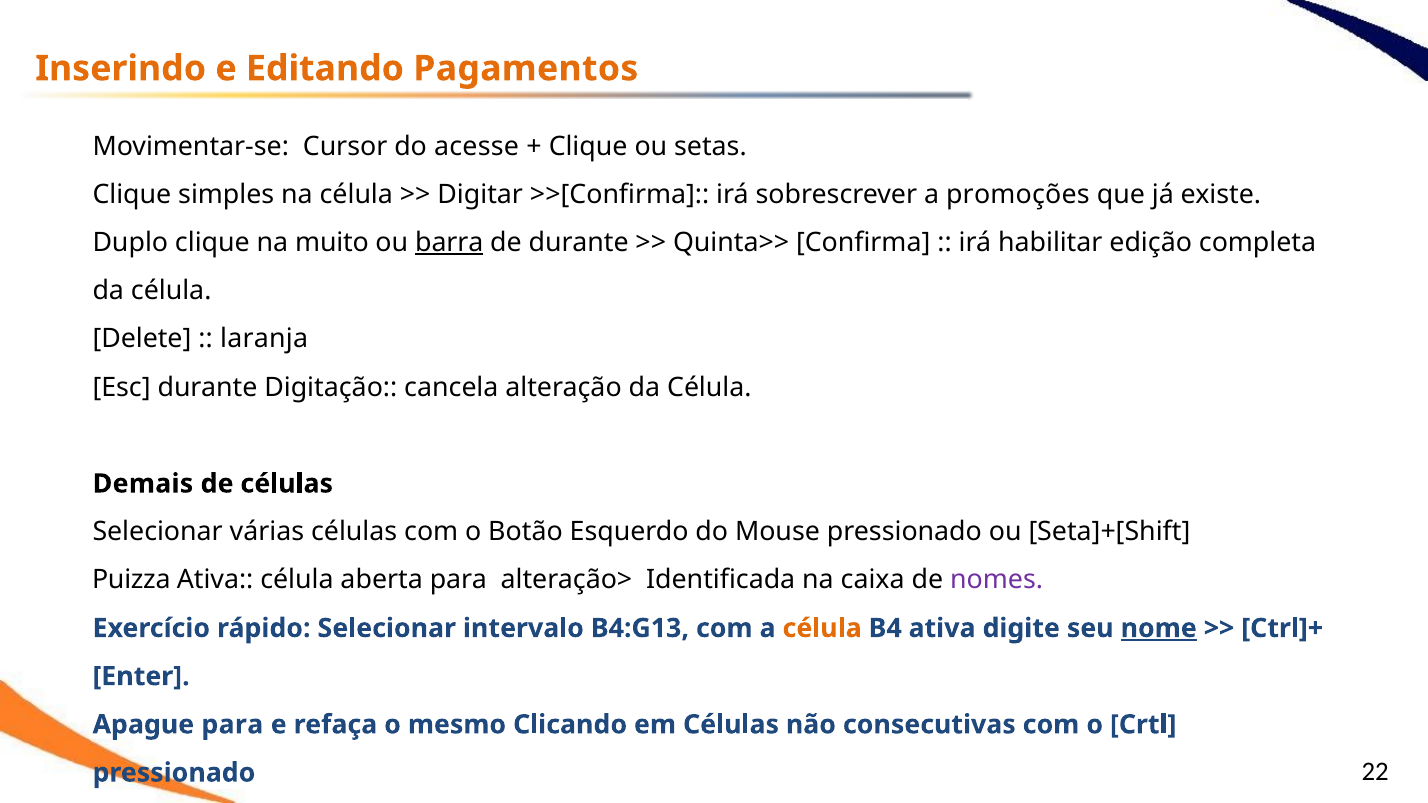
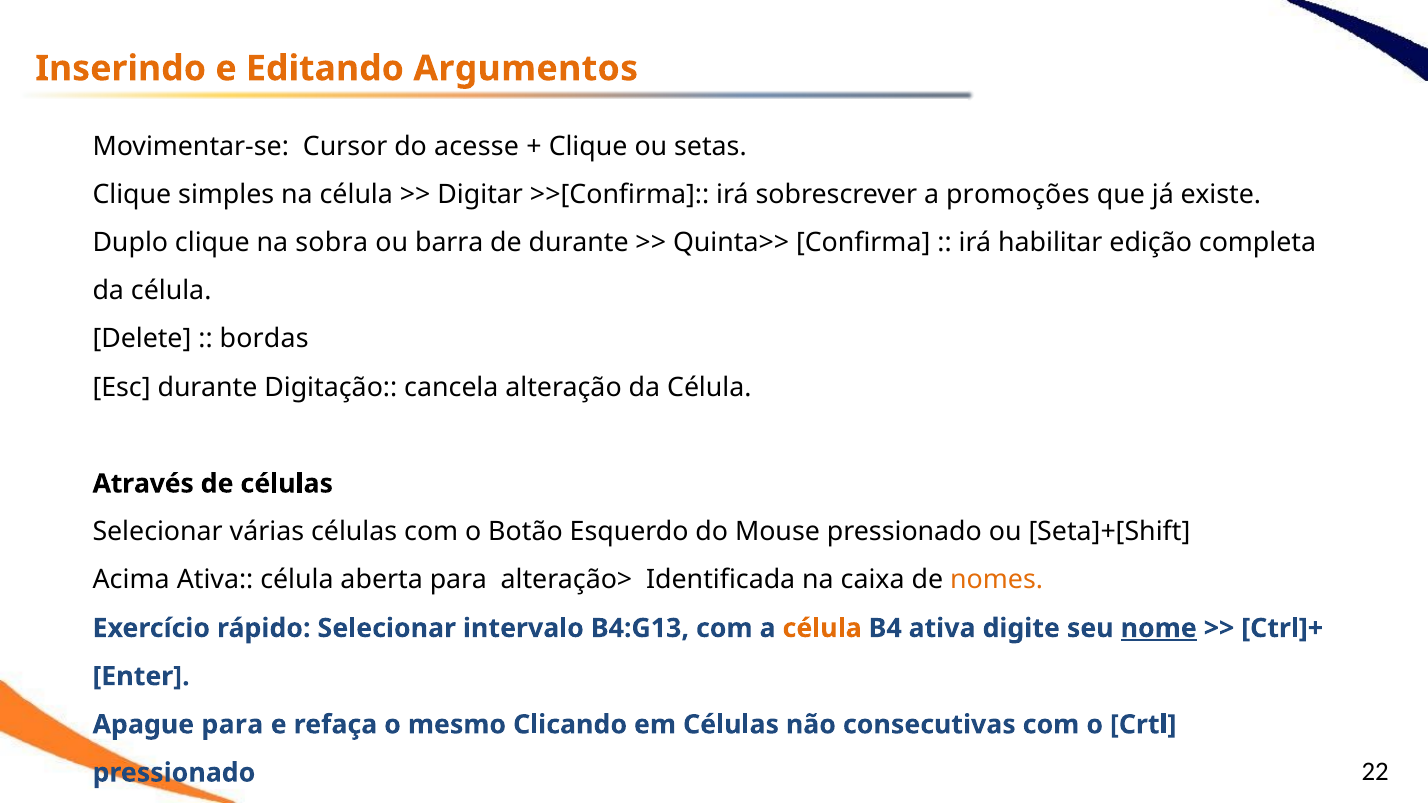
Pagamentos: Pagamentos -> Argumentos (526, 69)
muito: muito -> sobra (332, 243)
barra underline: present -> none (449, 243)
laranja: laranja -> bordas (264, 339)
Demais: Demais -> Através (143, 484)
Puizza: Puizza -> Acima (131, 580)
nomes colour: purple -> orange (997, 580)
